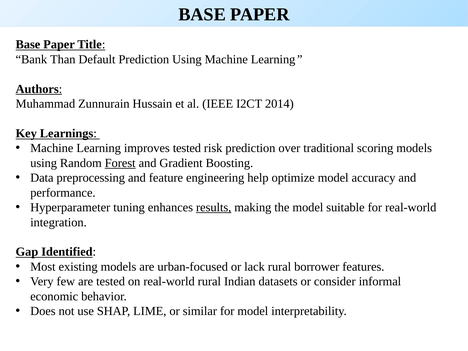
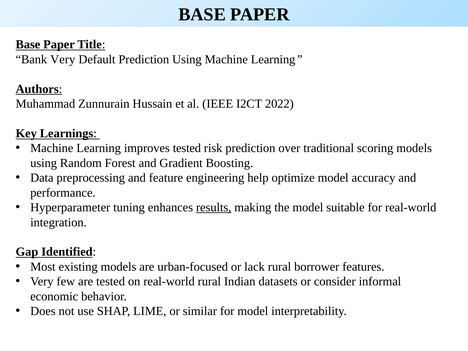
Bank Than: Than -> Very (63, 59)
2014: 2014 -> 2022 (279, 104)
Forest underline: present -> none (120, 163)
